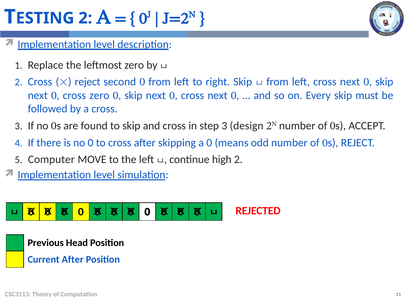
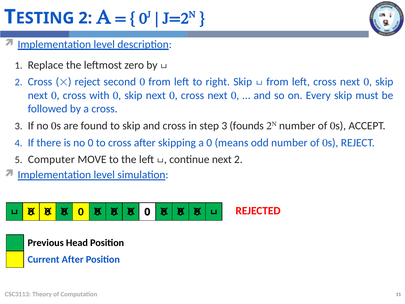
cross zero: zero -> with (99, 95)
design: design -> founds (247, 126)
continue high: high -> next (222, 159)
